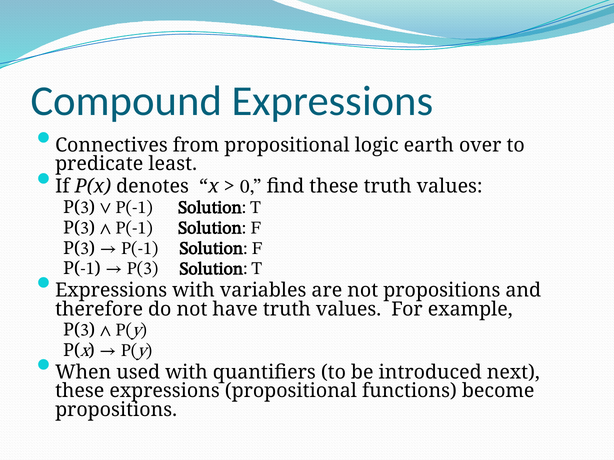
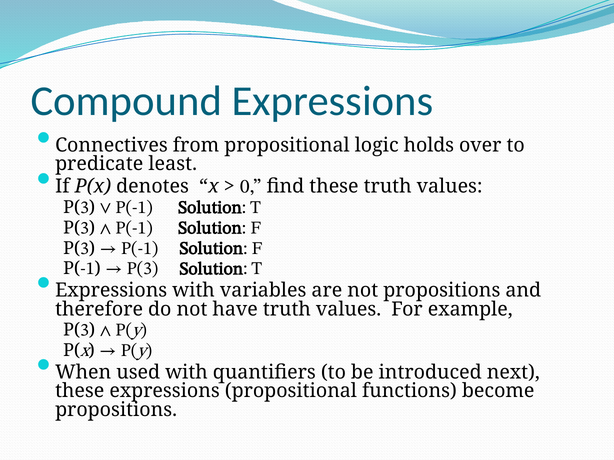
earth: earth -> holds (429, 145)
